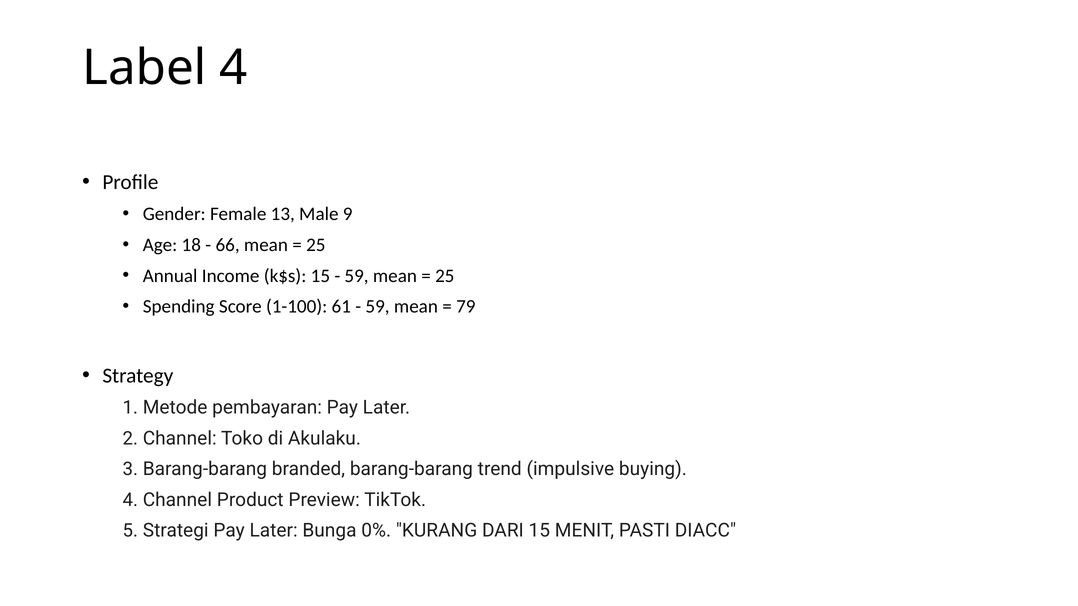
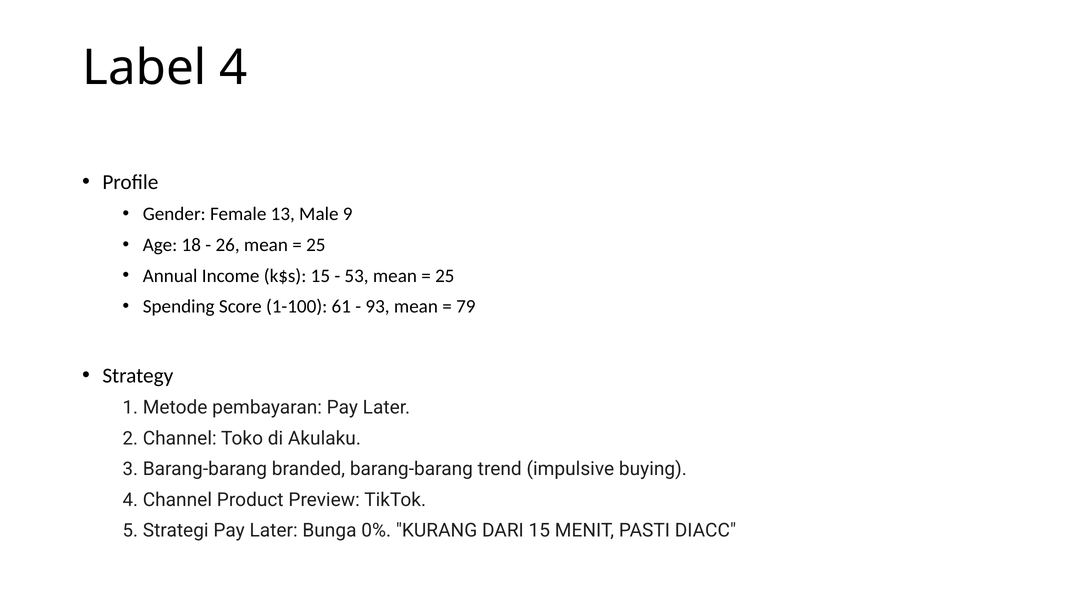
66: 66 -> 26 (228, 245)
59: 59 -> 53 (357, 276)
59: 59 -> 93 (378, 307)
